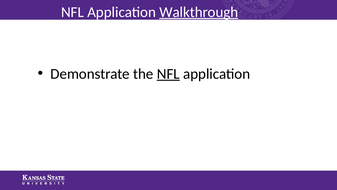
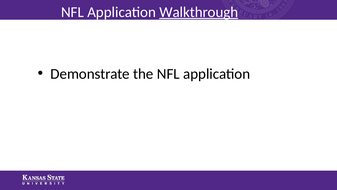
NFL underline: present -> none (168, 74)
